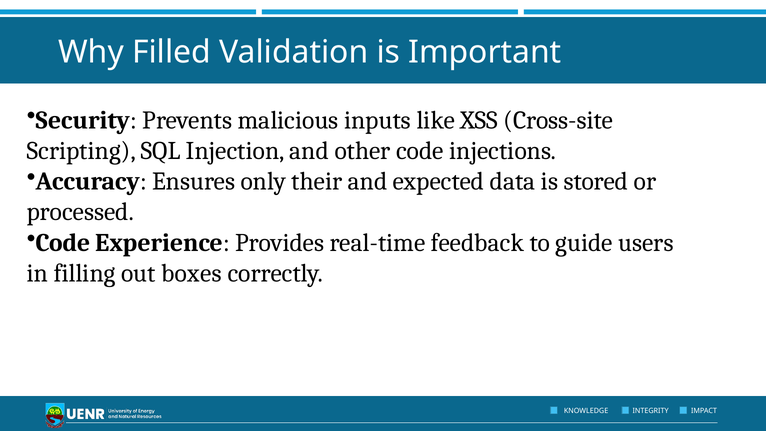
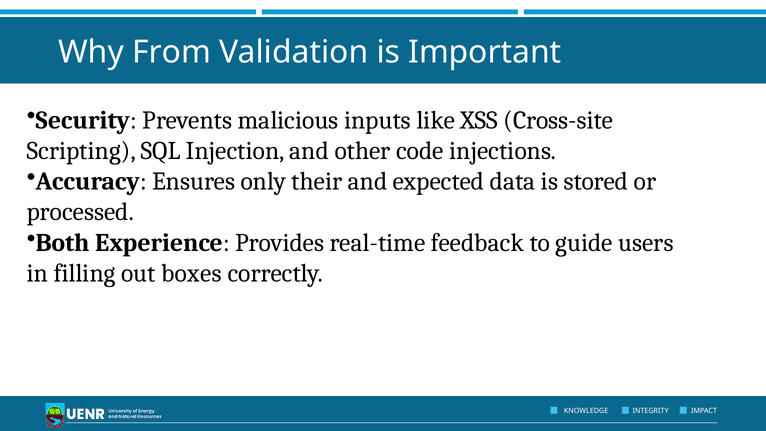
Filled: Filled -> From (172, 52)
Code: Code -> Both (63, 243)
